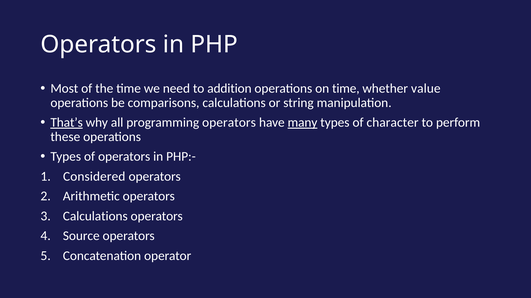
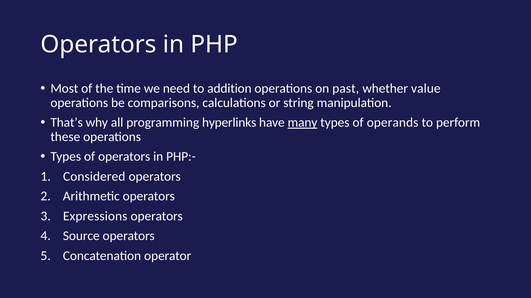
on time: time -> past (346, 89)
That’s underline: present -> none (67, 123)
programming operators: operators -> hyperlinks (229, 123)
character: character -> operands (393, 123)
Calculations: Calculations -> Expressions (95, 217)
